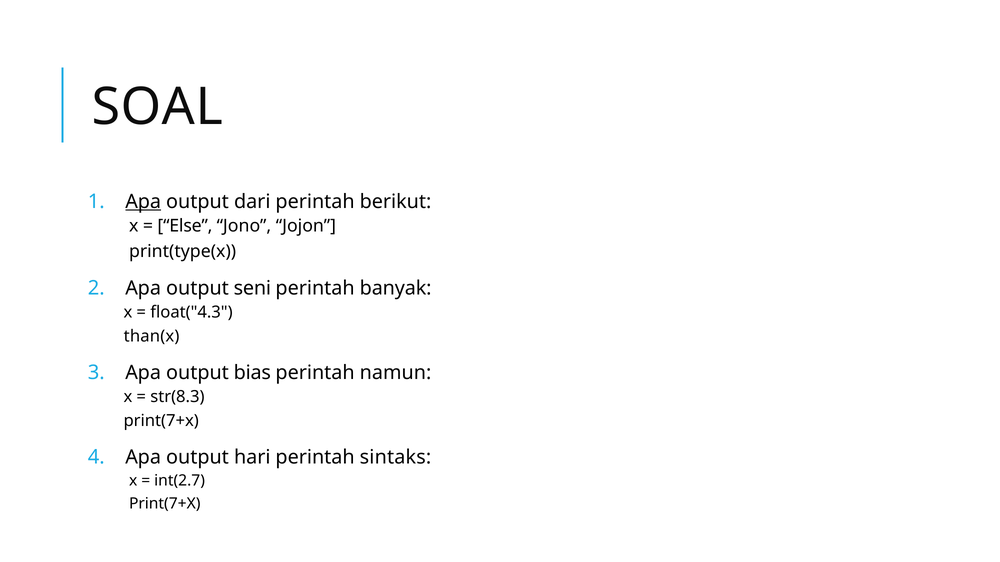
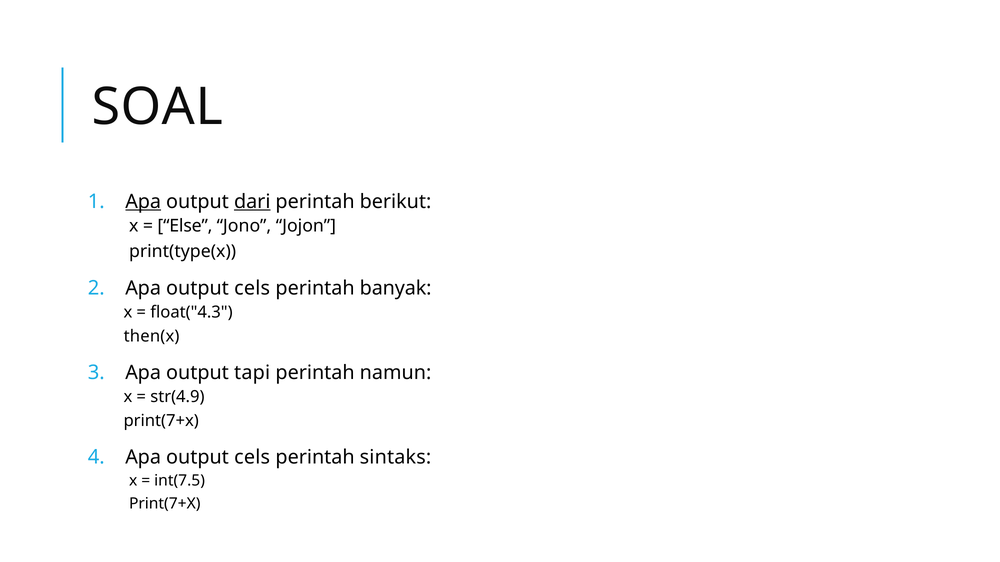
dari underline: none -> present (252, 202)
seni: seni -> cels (252, 289)
than(x: than(x -> then(x (152, 337)
bias: bias -> tapi (252, 373)
str(8.3: str(8.3 -> str(4.9 (177, 397)
hari: hari -> cels (252, 457)
int(2.7: int(2.7 -> int(7.5 (180, 481)
